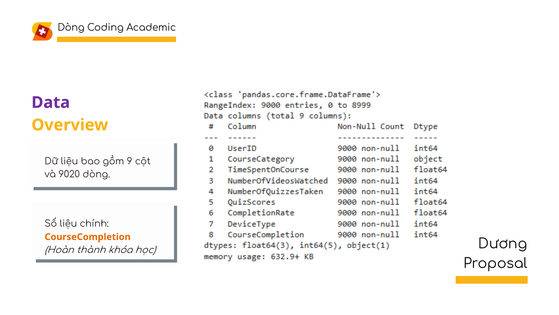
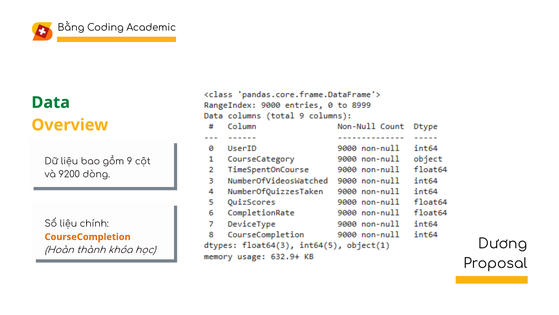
Dòng: Dòng -> Bằng (71, 28)
Data colour: purple -> green (51, 102)
9020: 9020 -> 9200 (69, 174)
